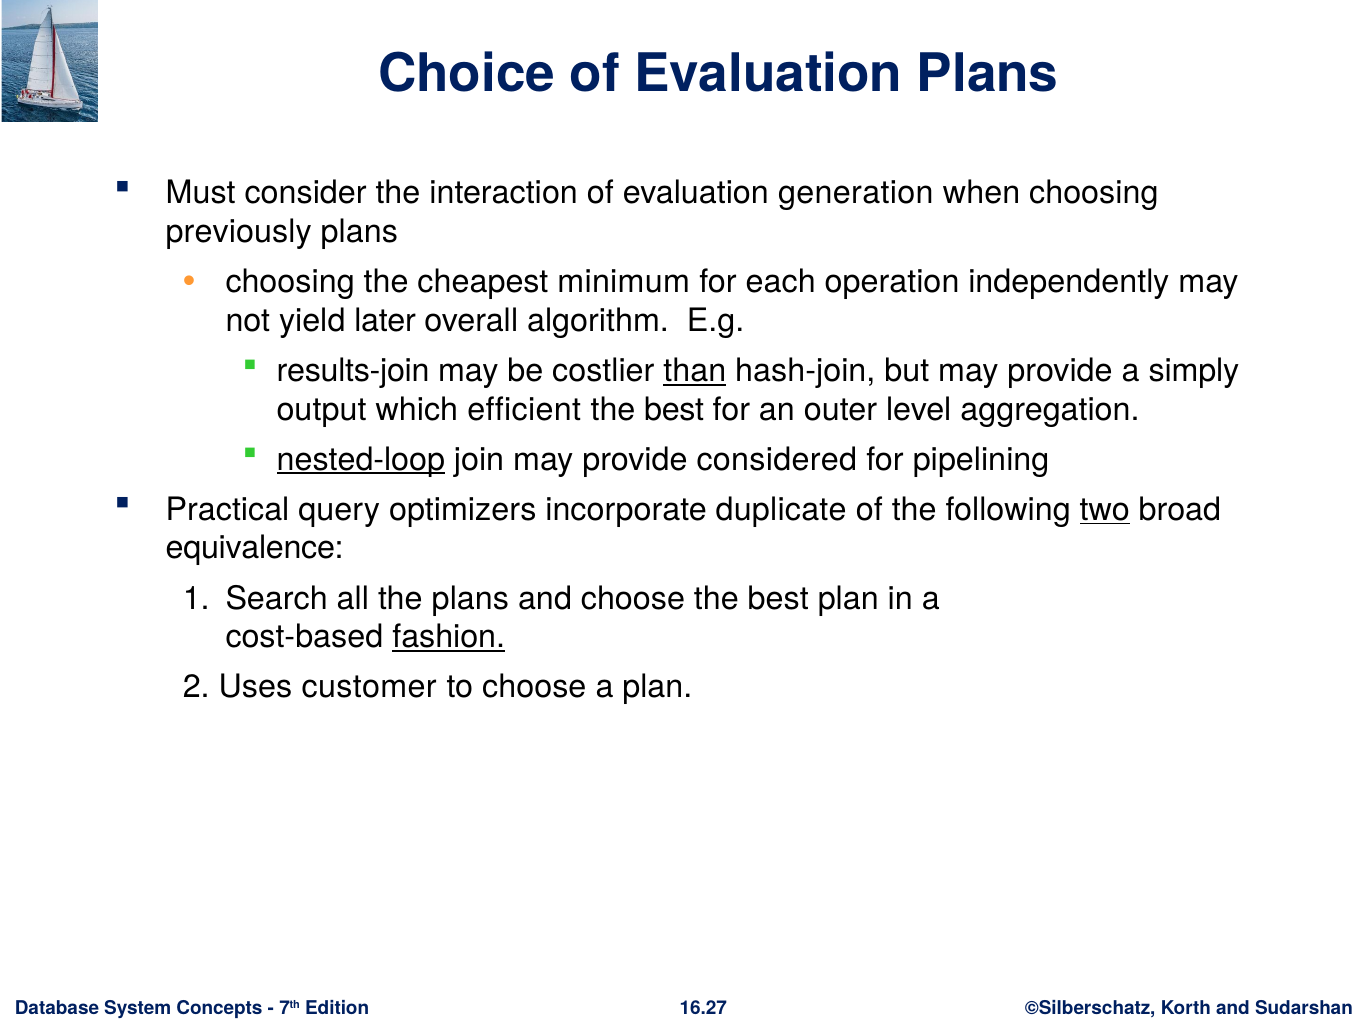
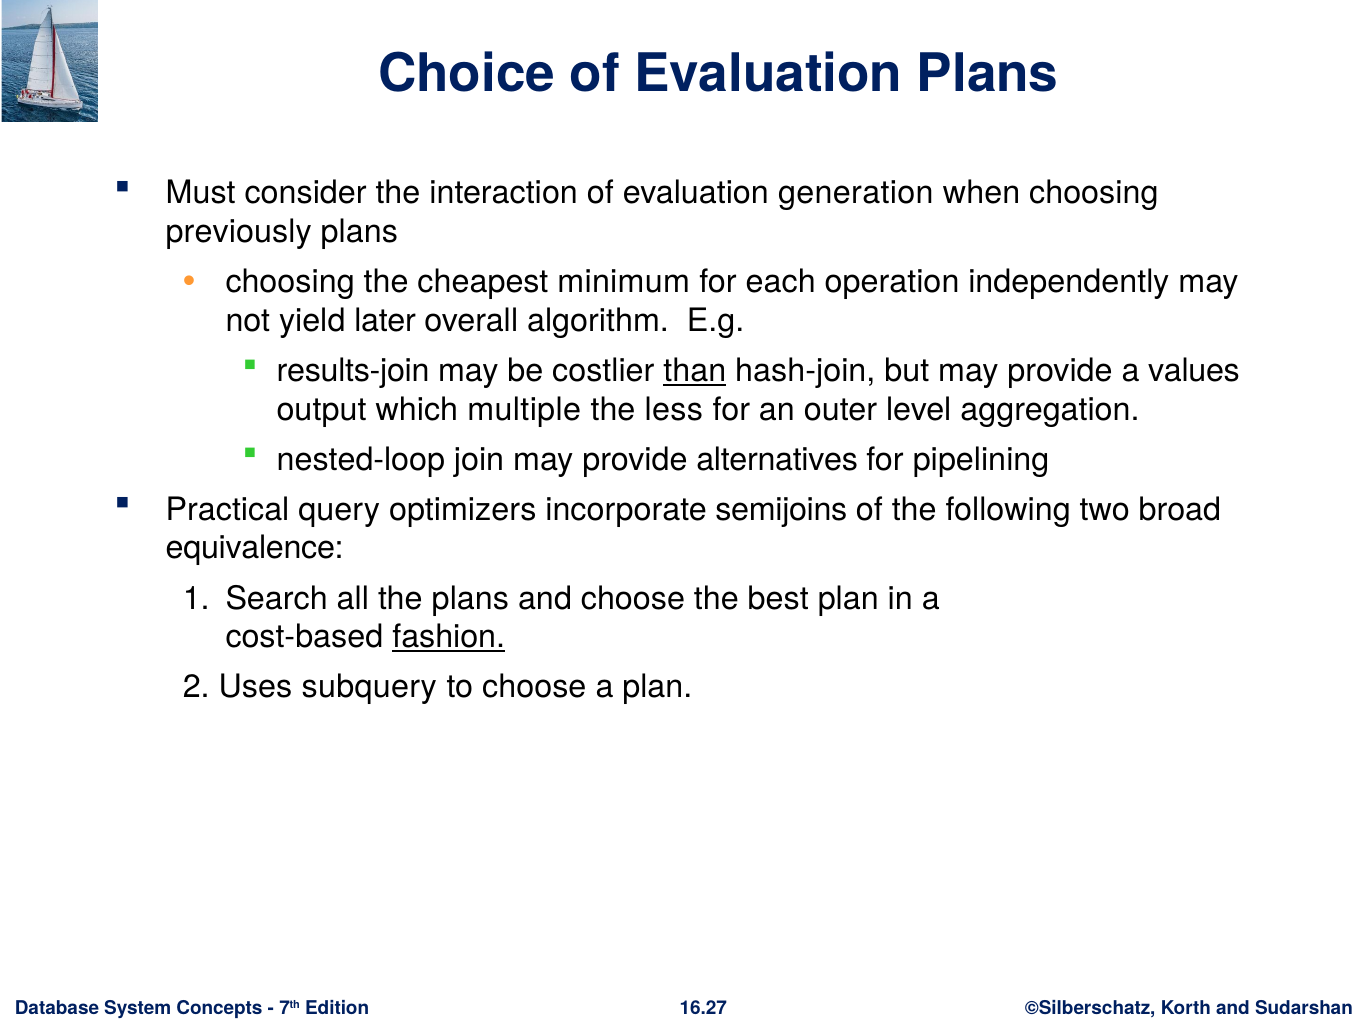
simply: simply -> values (1194, 371)
efficient: efficient -> multiple (524, 410)
best: best -> less (674, 410)
nested-loop underline: present -> none (361, 460)
considered: considered -> alternatives (777, 460)
duplicate: duplicate -> semijoins (781, 510)
two underline: present -> none (1105, 510)
customer: customer -> subquery (369, 687)
